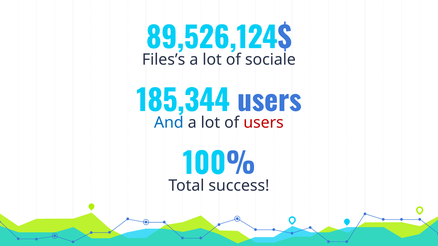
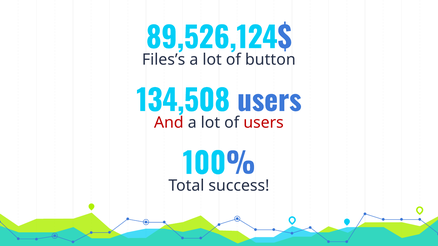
sociale: sociale -> button (270, 60)
185,344: 185,344 -> 134,508 (183, 102)
And colour: blue -> red (169, 123)
